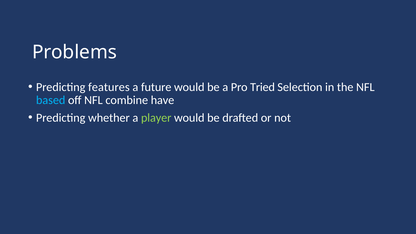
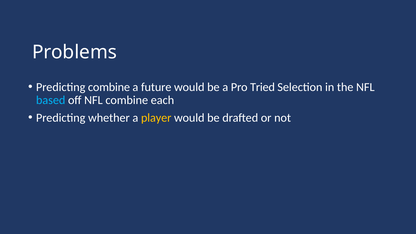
Predicting features: features -> combine (109, 87)
have: have -> each (162, 100)
player colour: light green -> yellow (156, 118)
